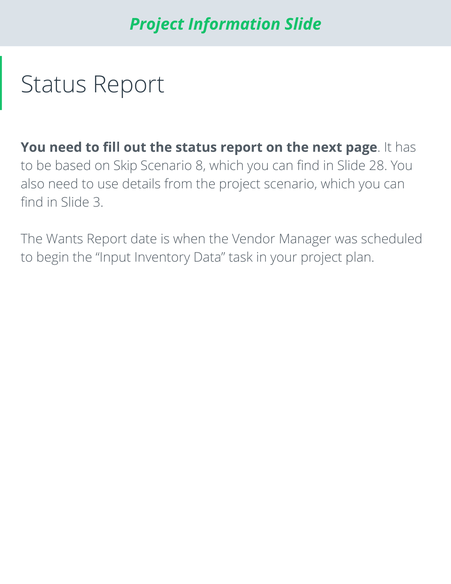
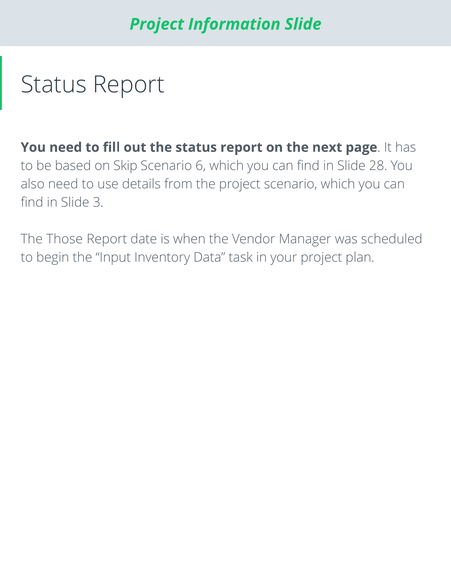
8: 8 -> 6 (201, 166)
Wants: Wants -> Those (65, 239)
